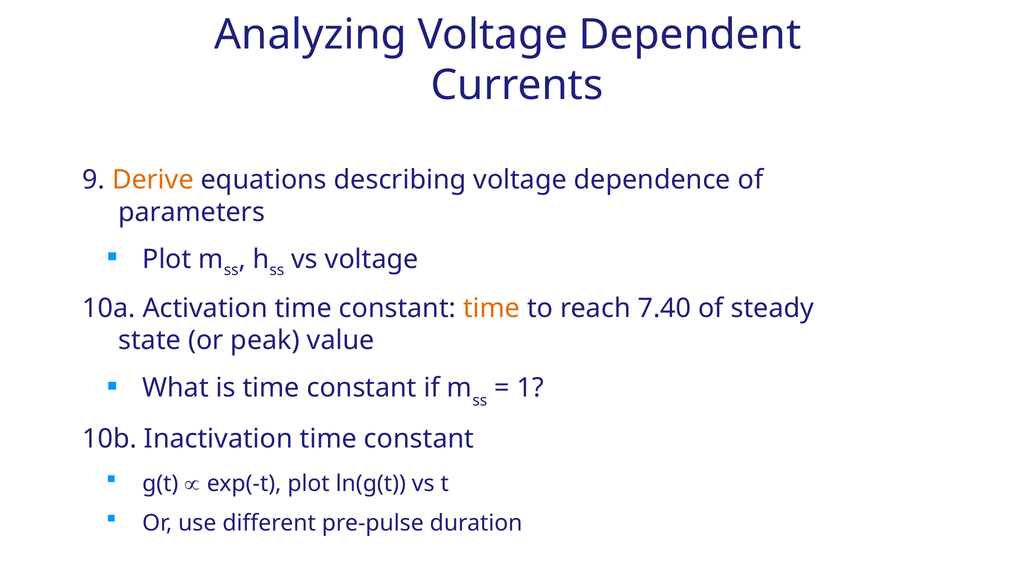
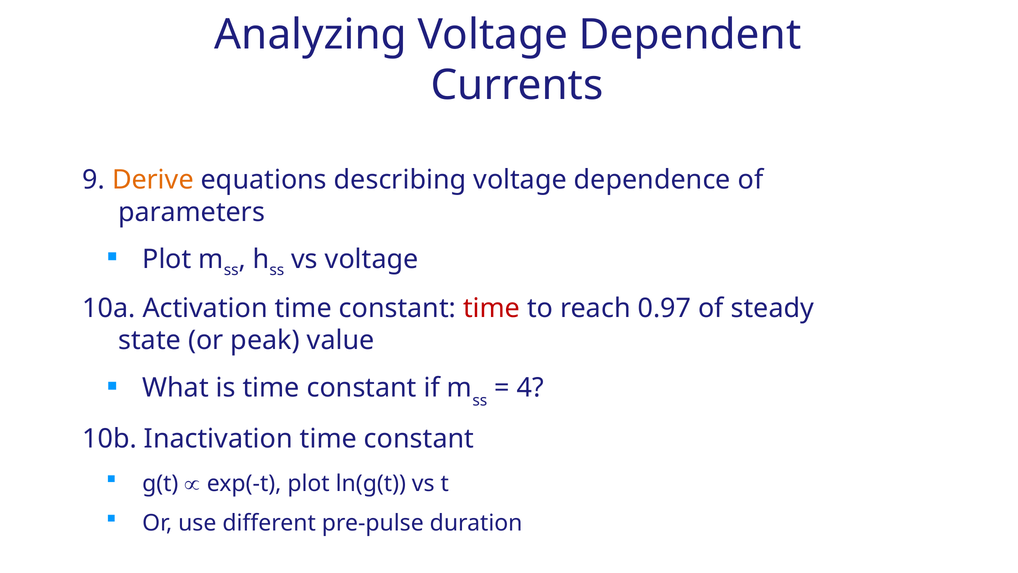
time colour: orange -> red (492, 308)
7.40: 7.40 -> 0.97 (664, 308)
1: 1 -> 4 (530, 388)
